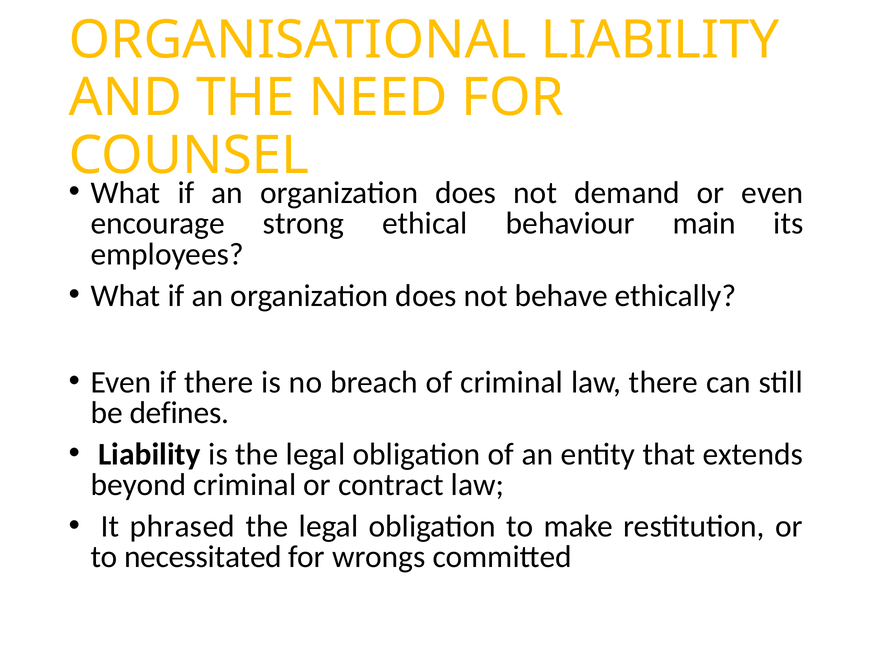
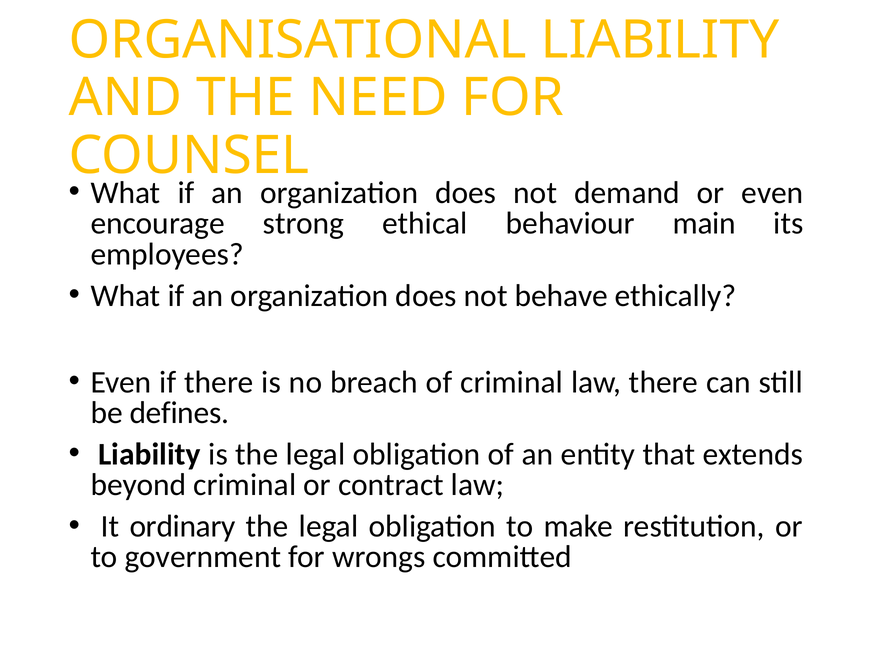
phrased: phrased -> ordinary (183, 526)
necessitated: necessitated -> government (203, 557)
